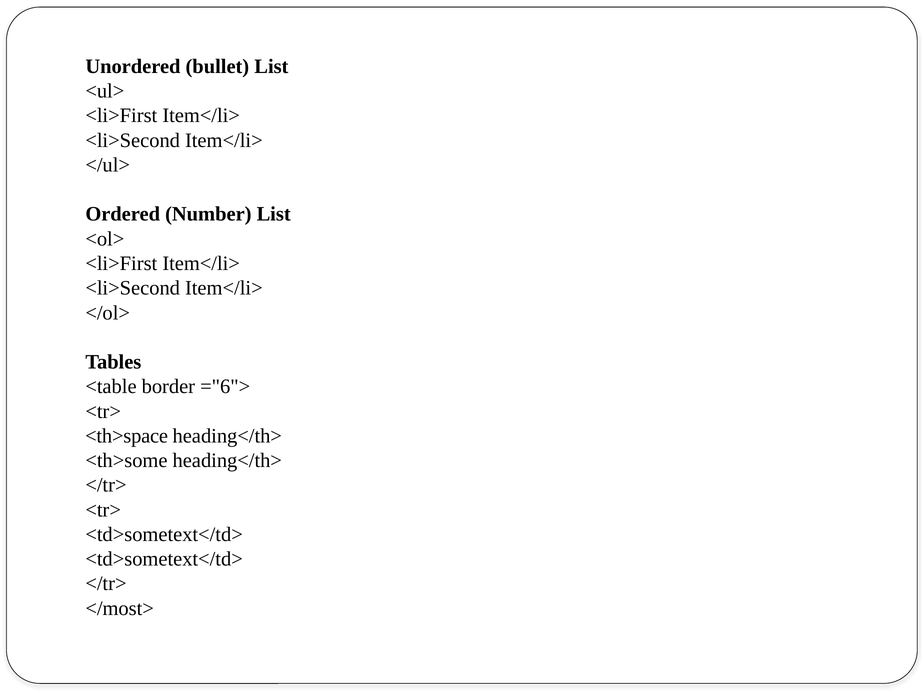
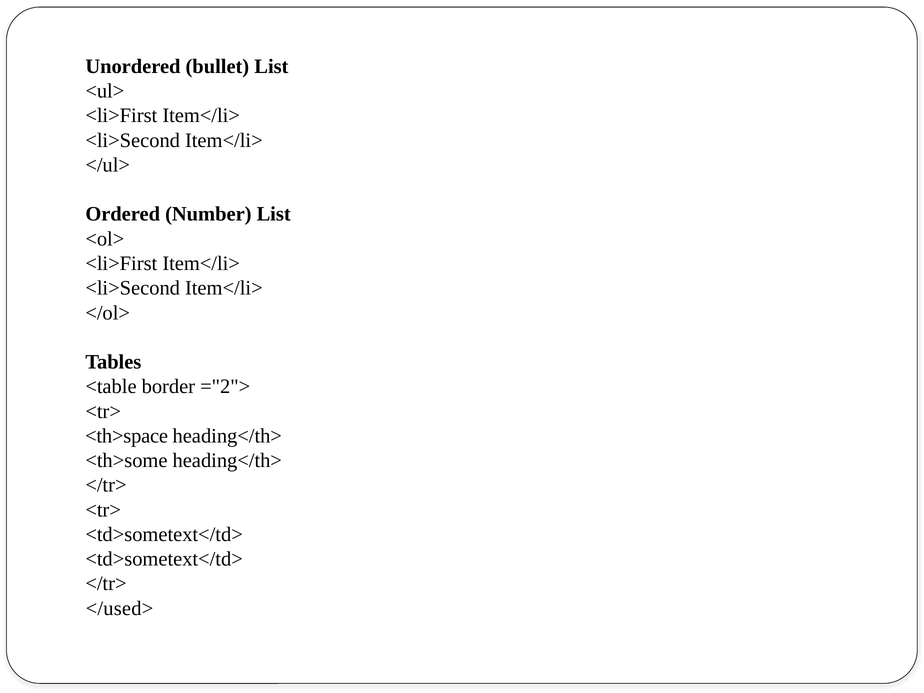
="6">: ="6"> -> ="2"> (225, 387)
</most>: </most> -> </used> (120, 608)
